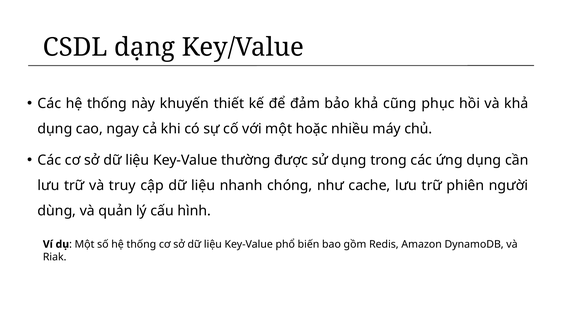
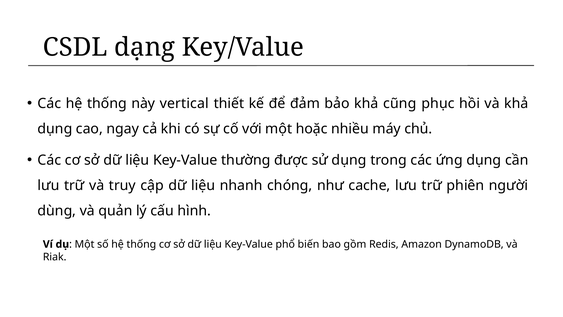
khuyến: khuyến -> vertical (184, 103)
